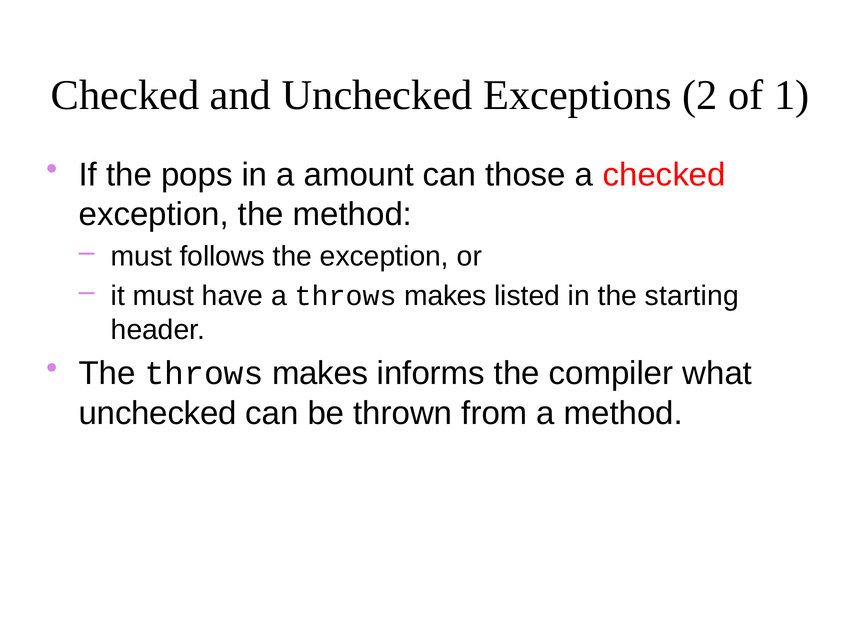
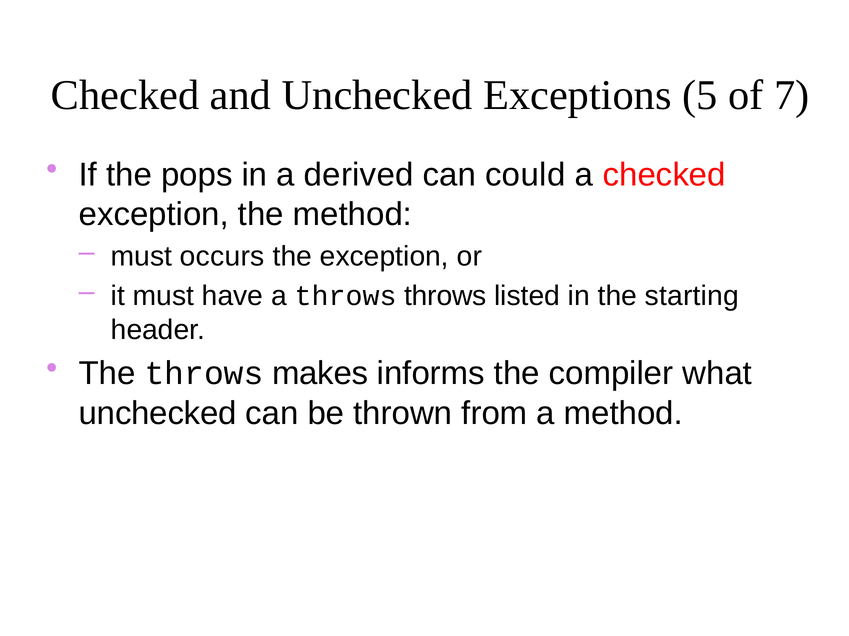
2: 2 -> 5 (700, 95)
1: 1 -> 7 (792, 95)
amount: amount -> derived (359, 175)
those: those -> could (525, 175)
follows: follows -> occurs (222, 257)
a throws makes: makes -> throws (445, 296)
